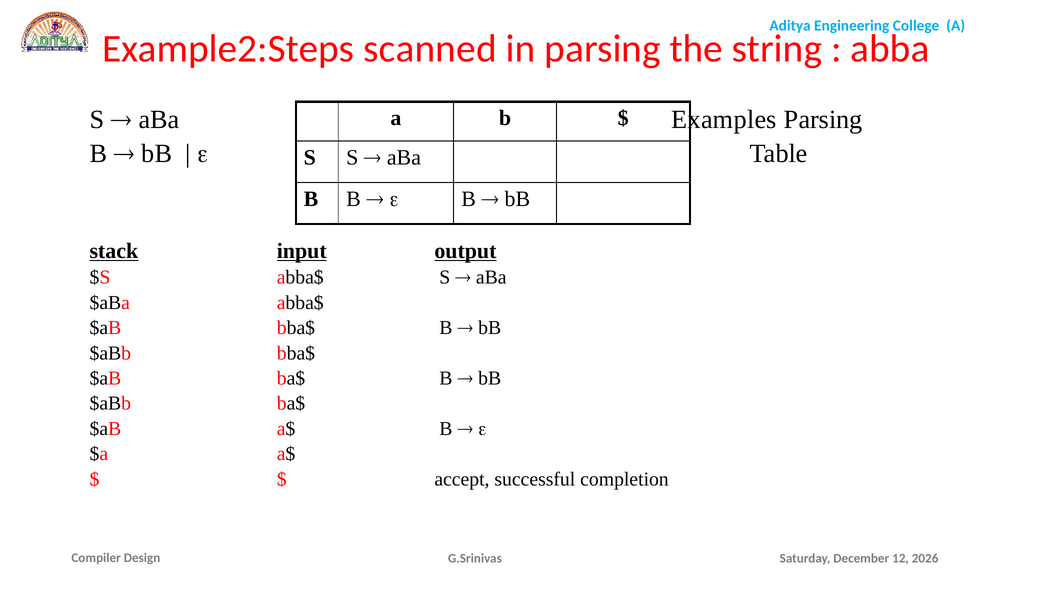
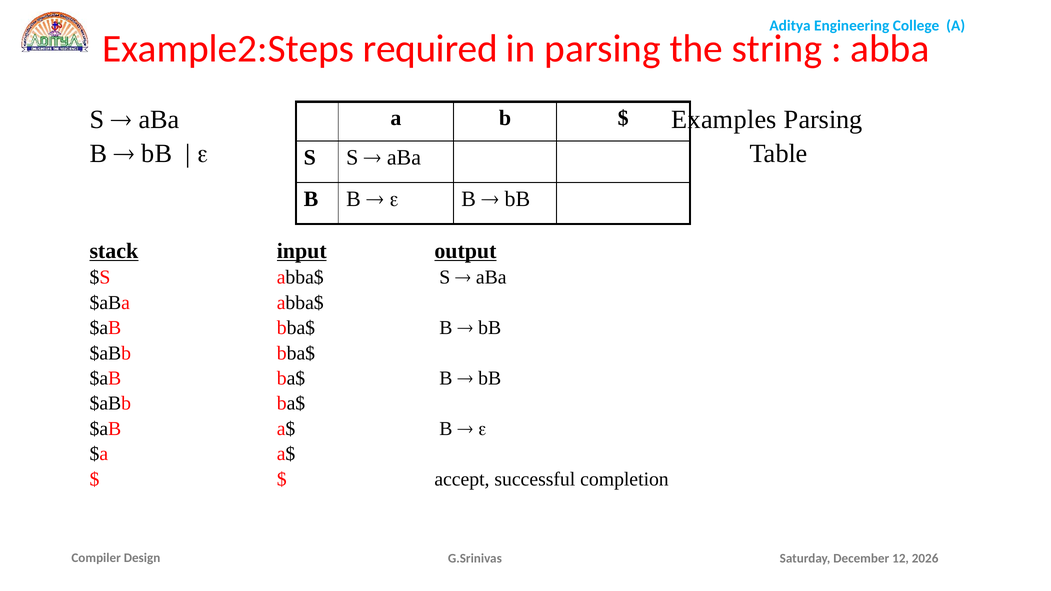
scanned: scanned -> required (430, 49)
